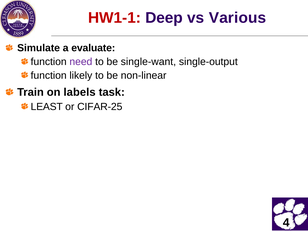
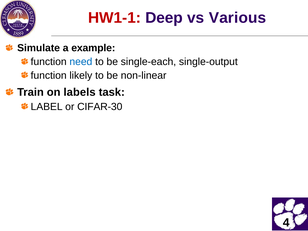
evaluate: evaluate -> example (93, 48)
need colour: purple -> blue (81, 62)
single-want: single-want -> single-each (148, 62)
LEAST: LEAST -> LABEL (47, 107)
CIFAR-25: CIFAR-25 -> CIFAR-30 (100, 107)
